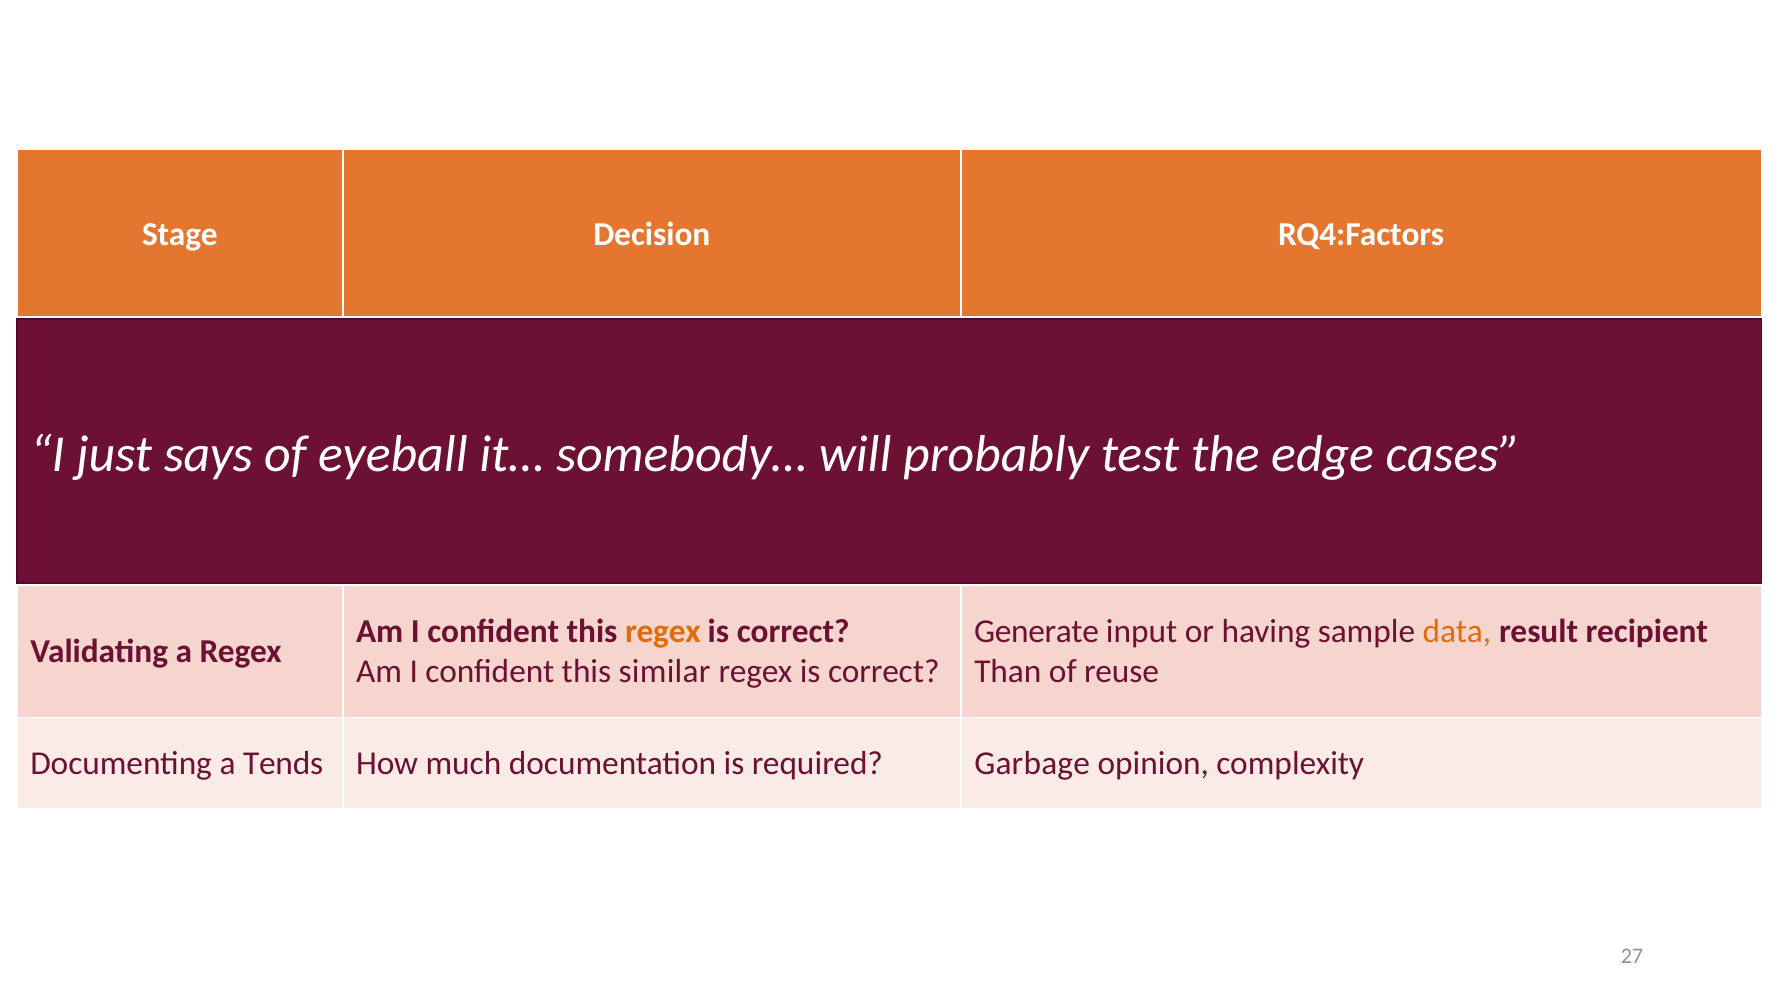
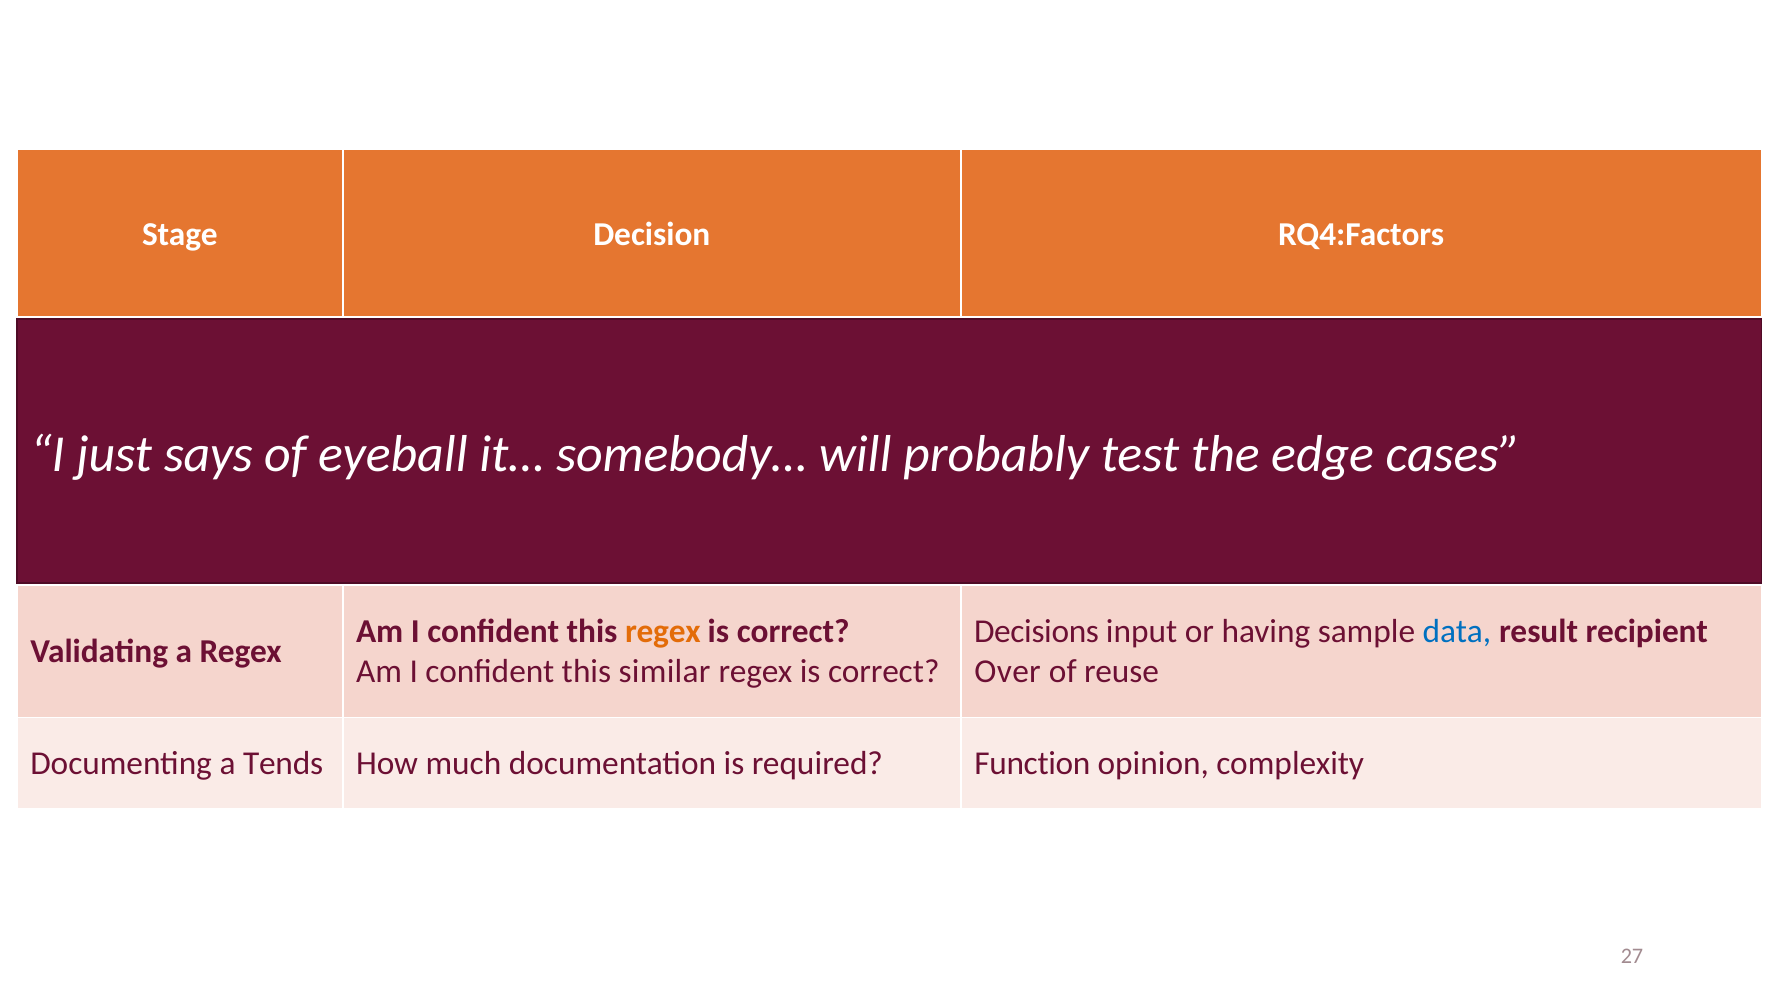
Generate: Generate -> Decisions (1037, 631)
data colour: orange -> blue (1457, 631)
Than: Than -> Over (1008, 672)
Garbage: Garbage -> Function (1032, 764)
